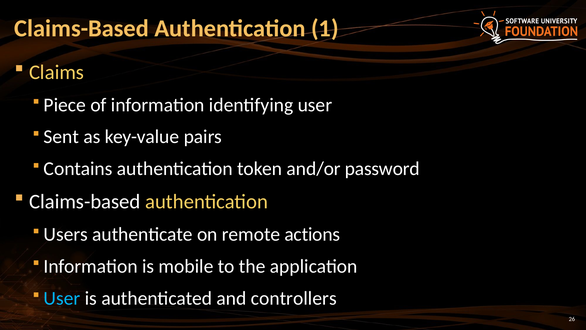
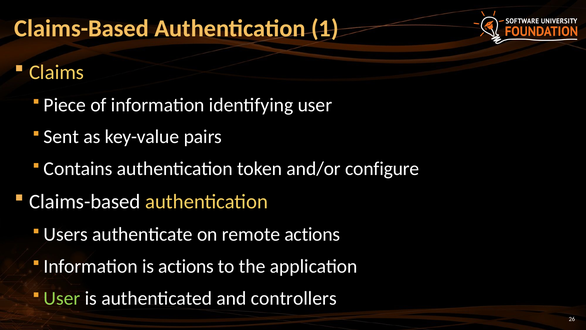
password: password -> configure (382, 169)
is mobile: mobile -> actions (186, 266)
User colour: light blue -> light green (62, 298)
